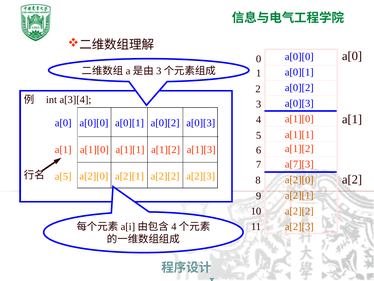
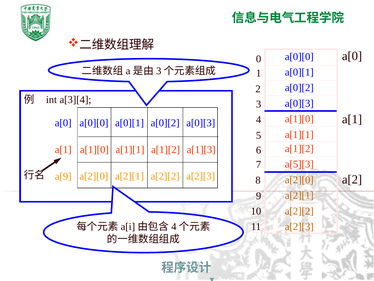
a[7][3: a[7][3 -> a[5][3 (299, 164)
a[5: a[5 -> a[9 (63, 176)
